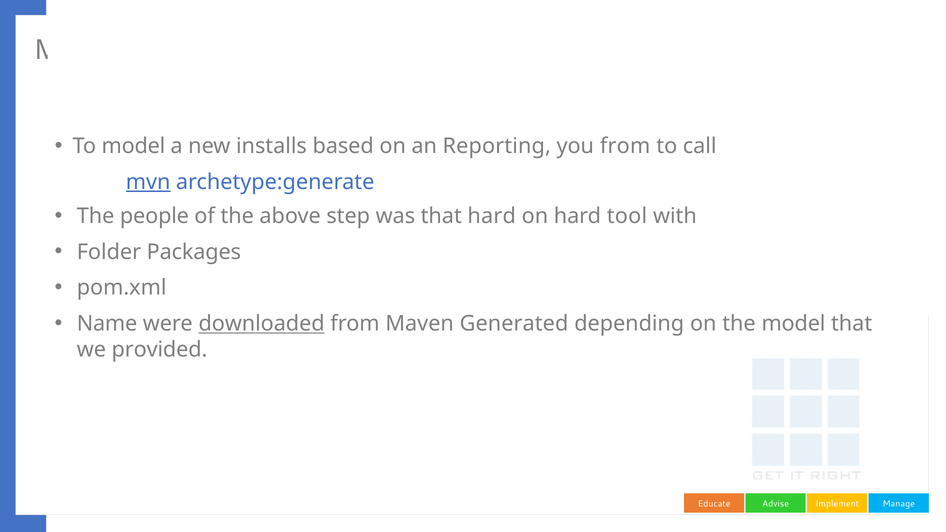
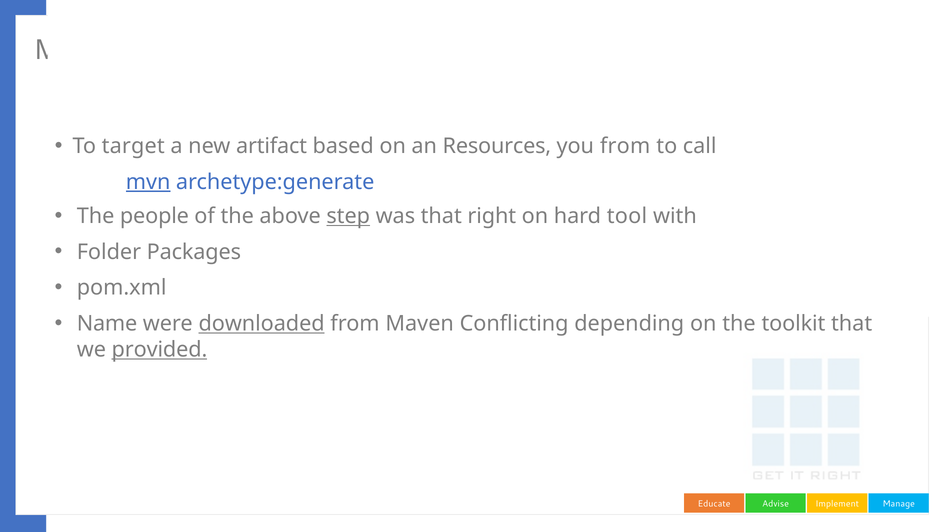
To model: model -> target (133, 146)
installs: installs -> artifact (272, 146)
Reporting: Reporting -> Resources (497, 146)
step underline: none -> present (348, 216)
that hard: hard -> right (492, 216)
Generated: Generated -> Conflicting (514, 324)
the model: model -> toolkit (793, 324)
provided underline: none -> present (159, 350)
